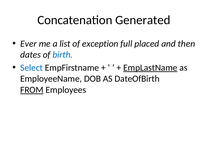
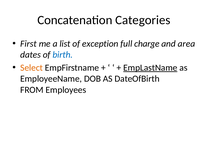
Generated: Generated -> Categories (143, 20)
Ever: Ever -> First (28, 44)
placed: placed -> charge (147, 44)
then: then -> area (186, 44)
Select colour: blue -> orange (32, 68)
FROM underline: present -> none (32, 90)
